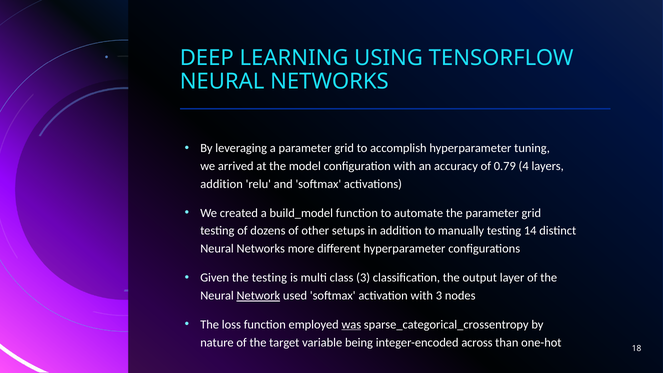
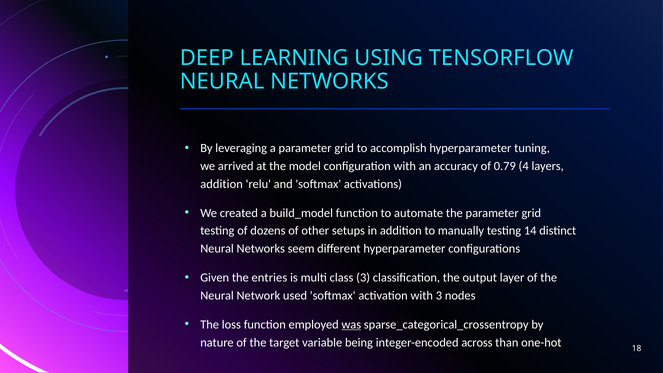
more: more -> seem (301, 249)
the testing: testing -> entries (269, 278)
Network underline: present -> none (258, 295)
